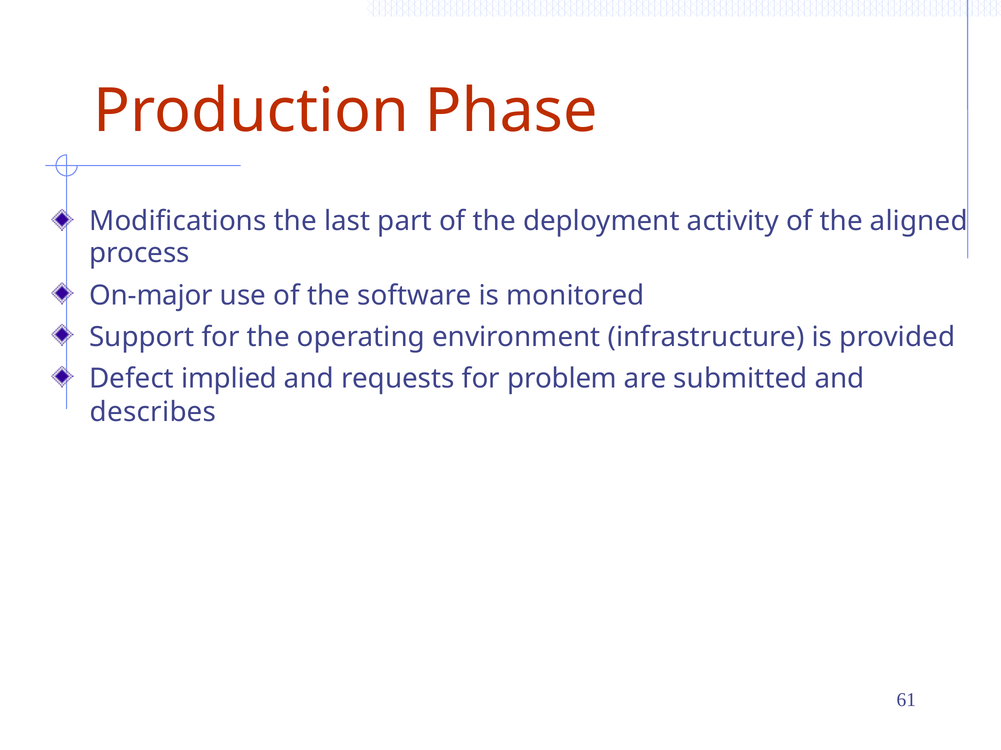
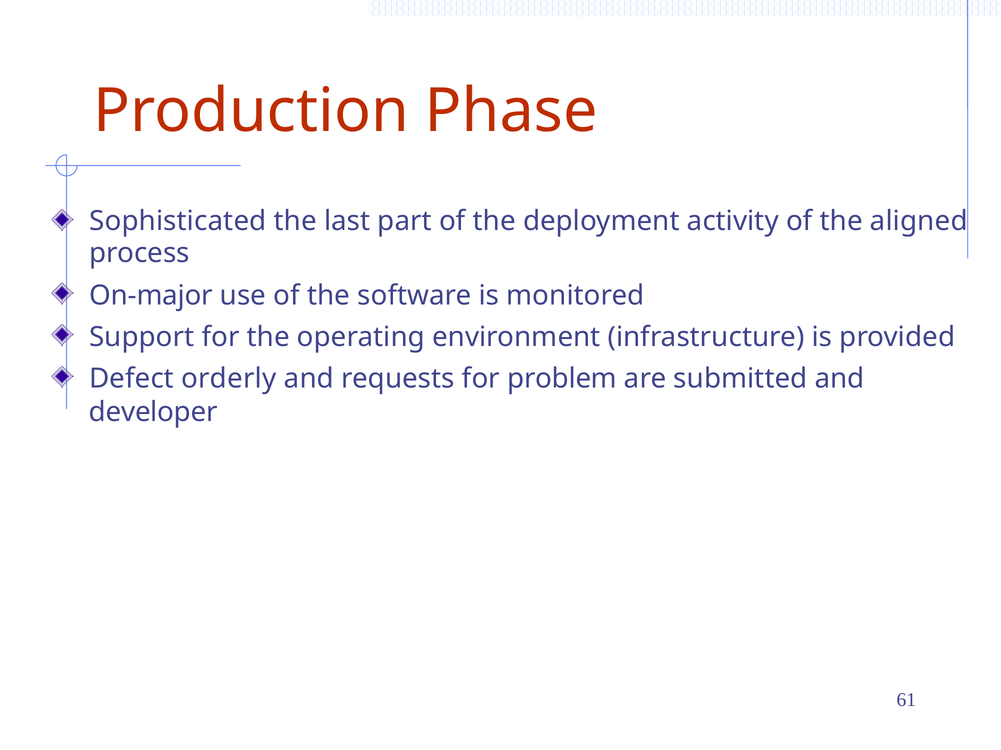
Modifications: Modifications -> Sophisticated (178, 221)
implied: implied -> orderly (229, 379)
describes: describes -> developer (153, 412)
